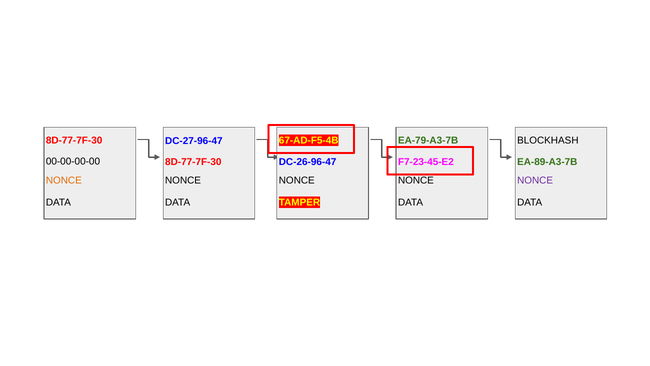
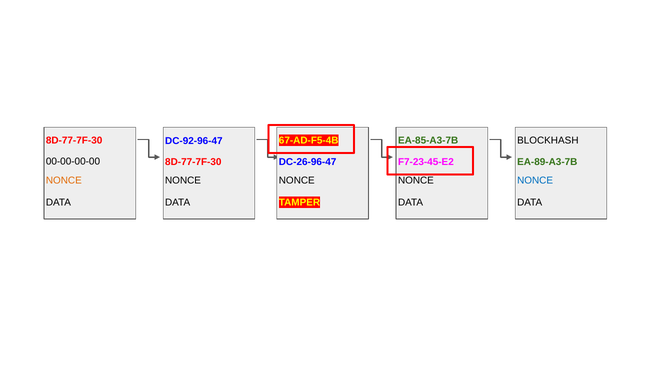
EA-79-A3-7B: EA-79-A3-7B -> EA-85-A3-7B (428, 140)
DC-27-96-47: DC-27-96-47 -> DC-92-96-47 (194, 141)
NONCE colour: purple -> blue (535, 181)
